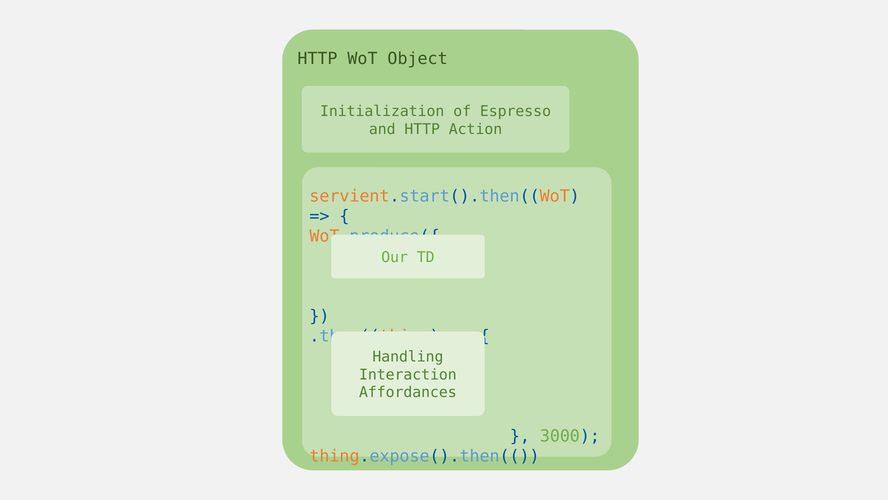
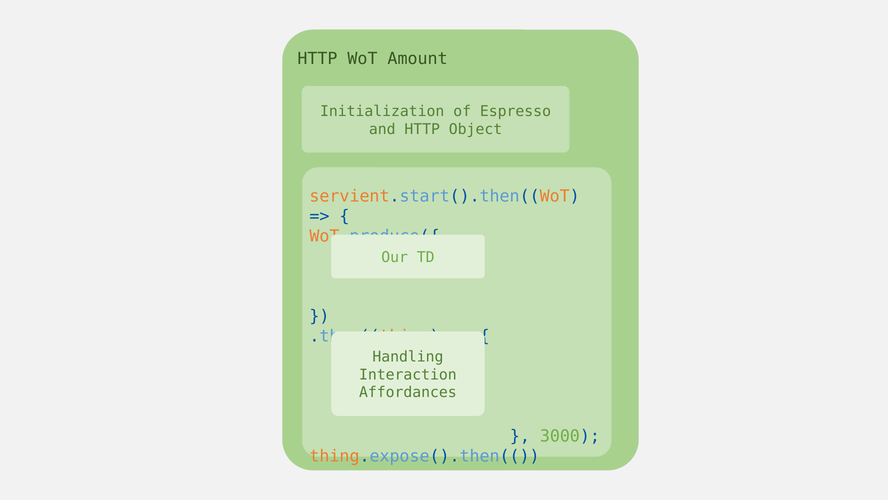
Object: Object -> Amount (418, 59)
Action: Action -> Object (476, 129)
